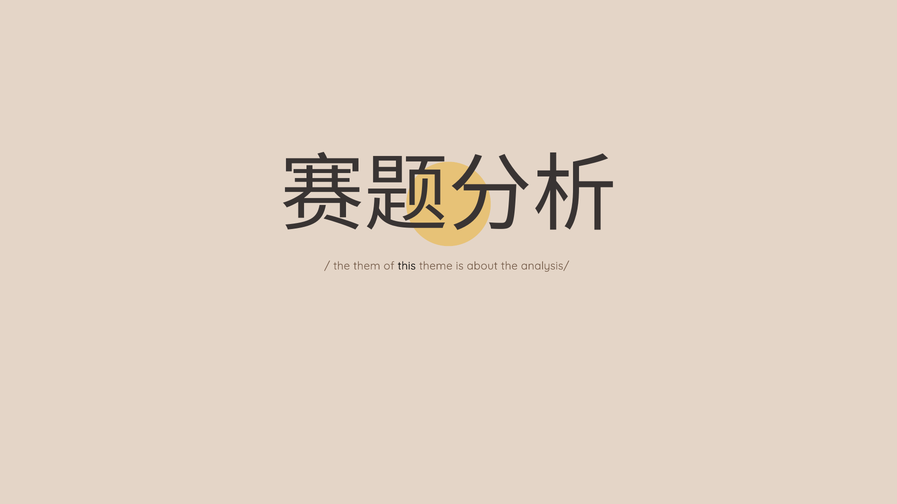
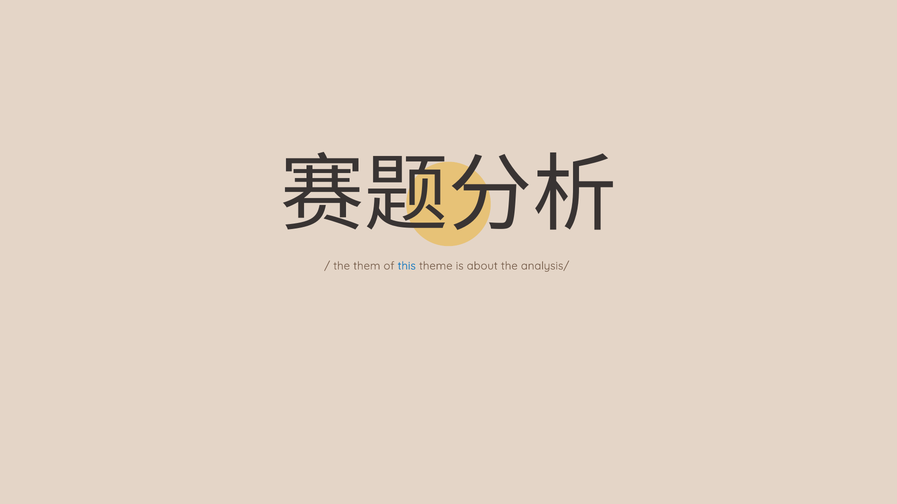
this colour: black -> blue (407, 266)
